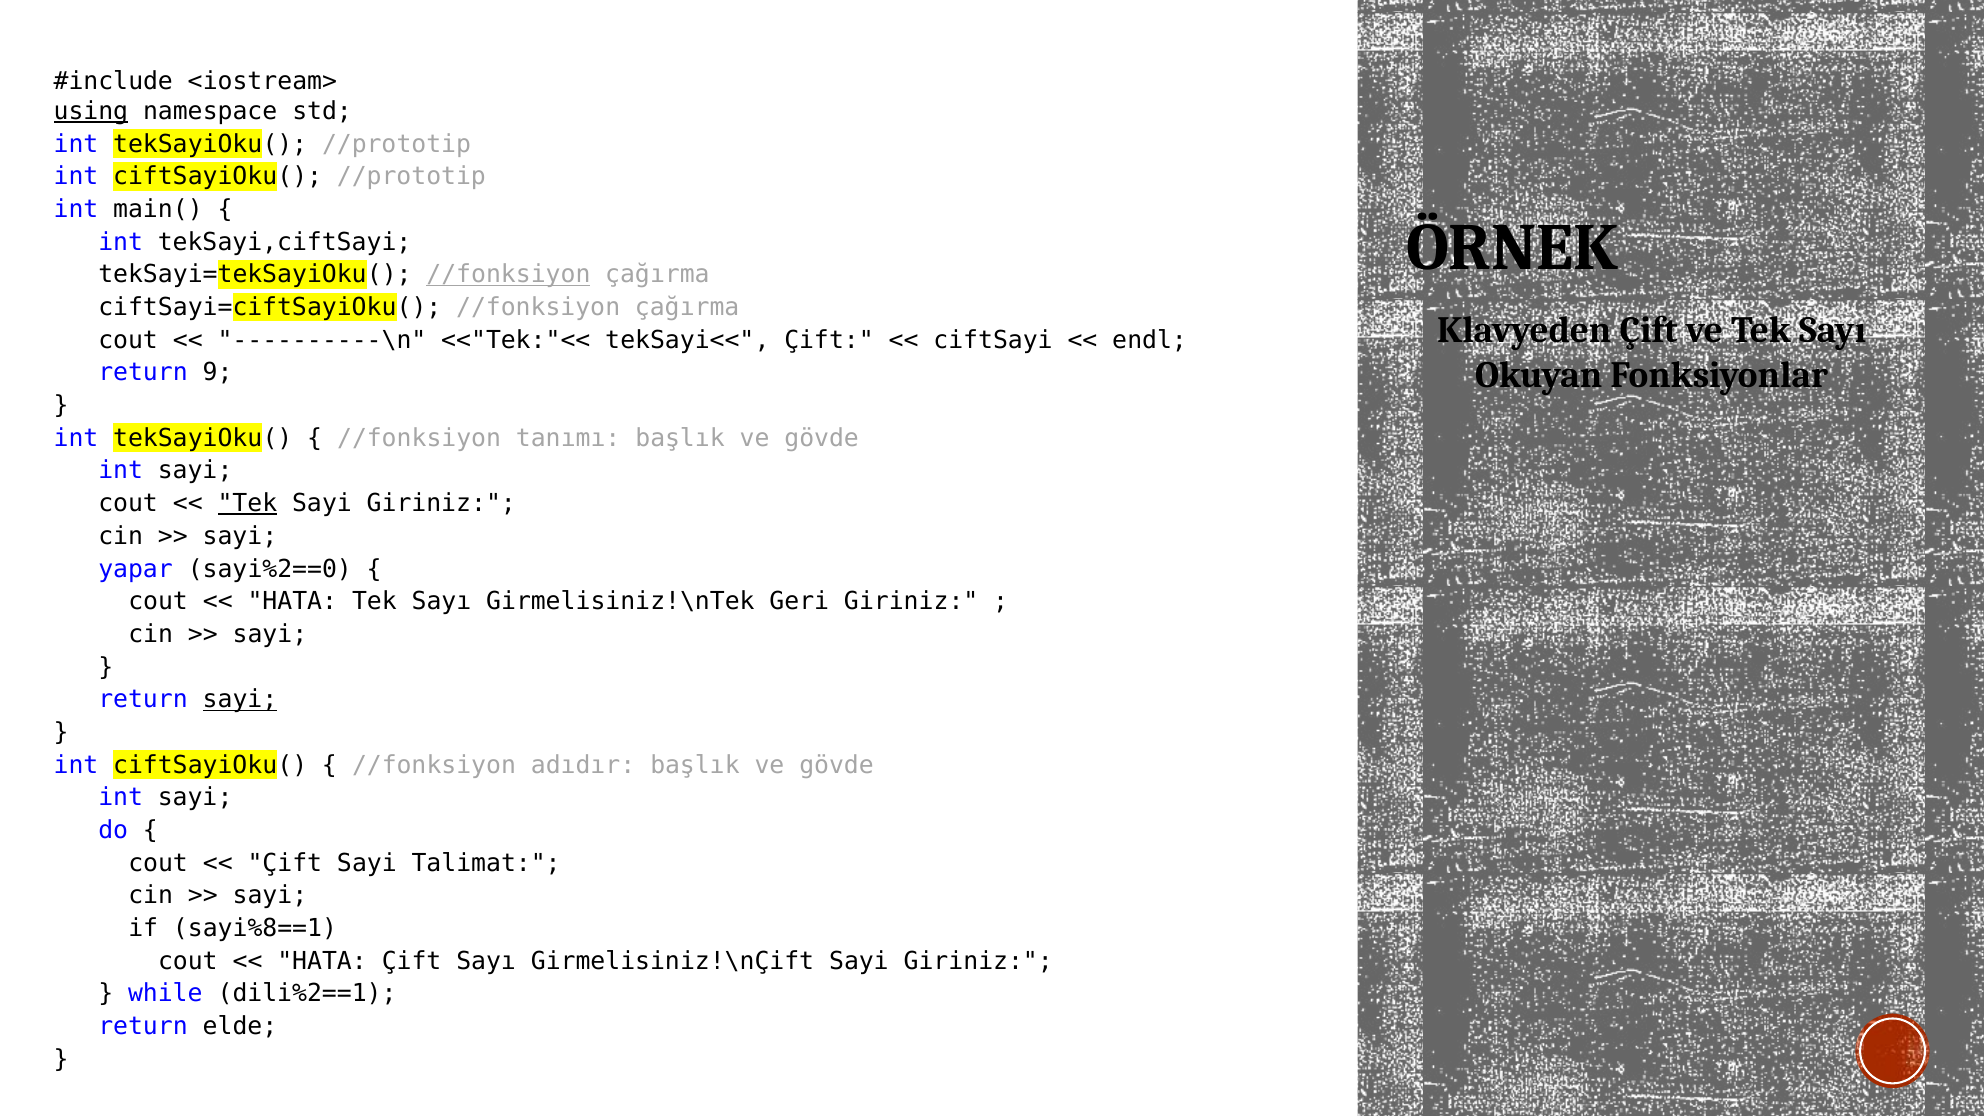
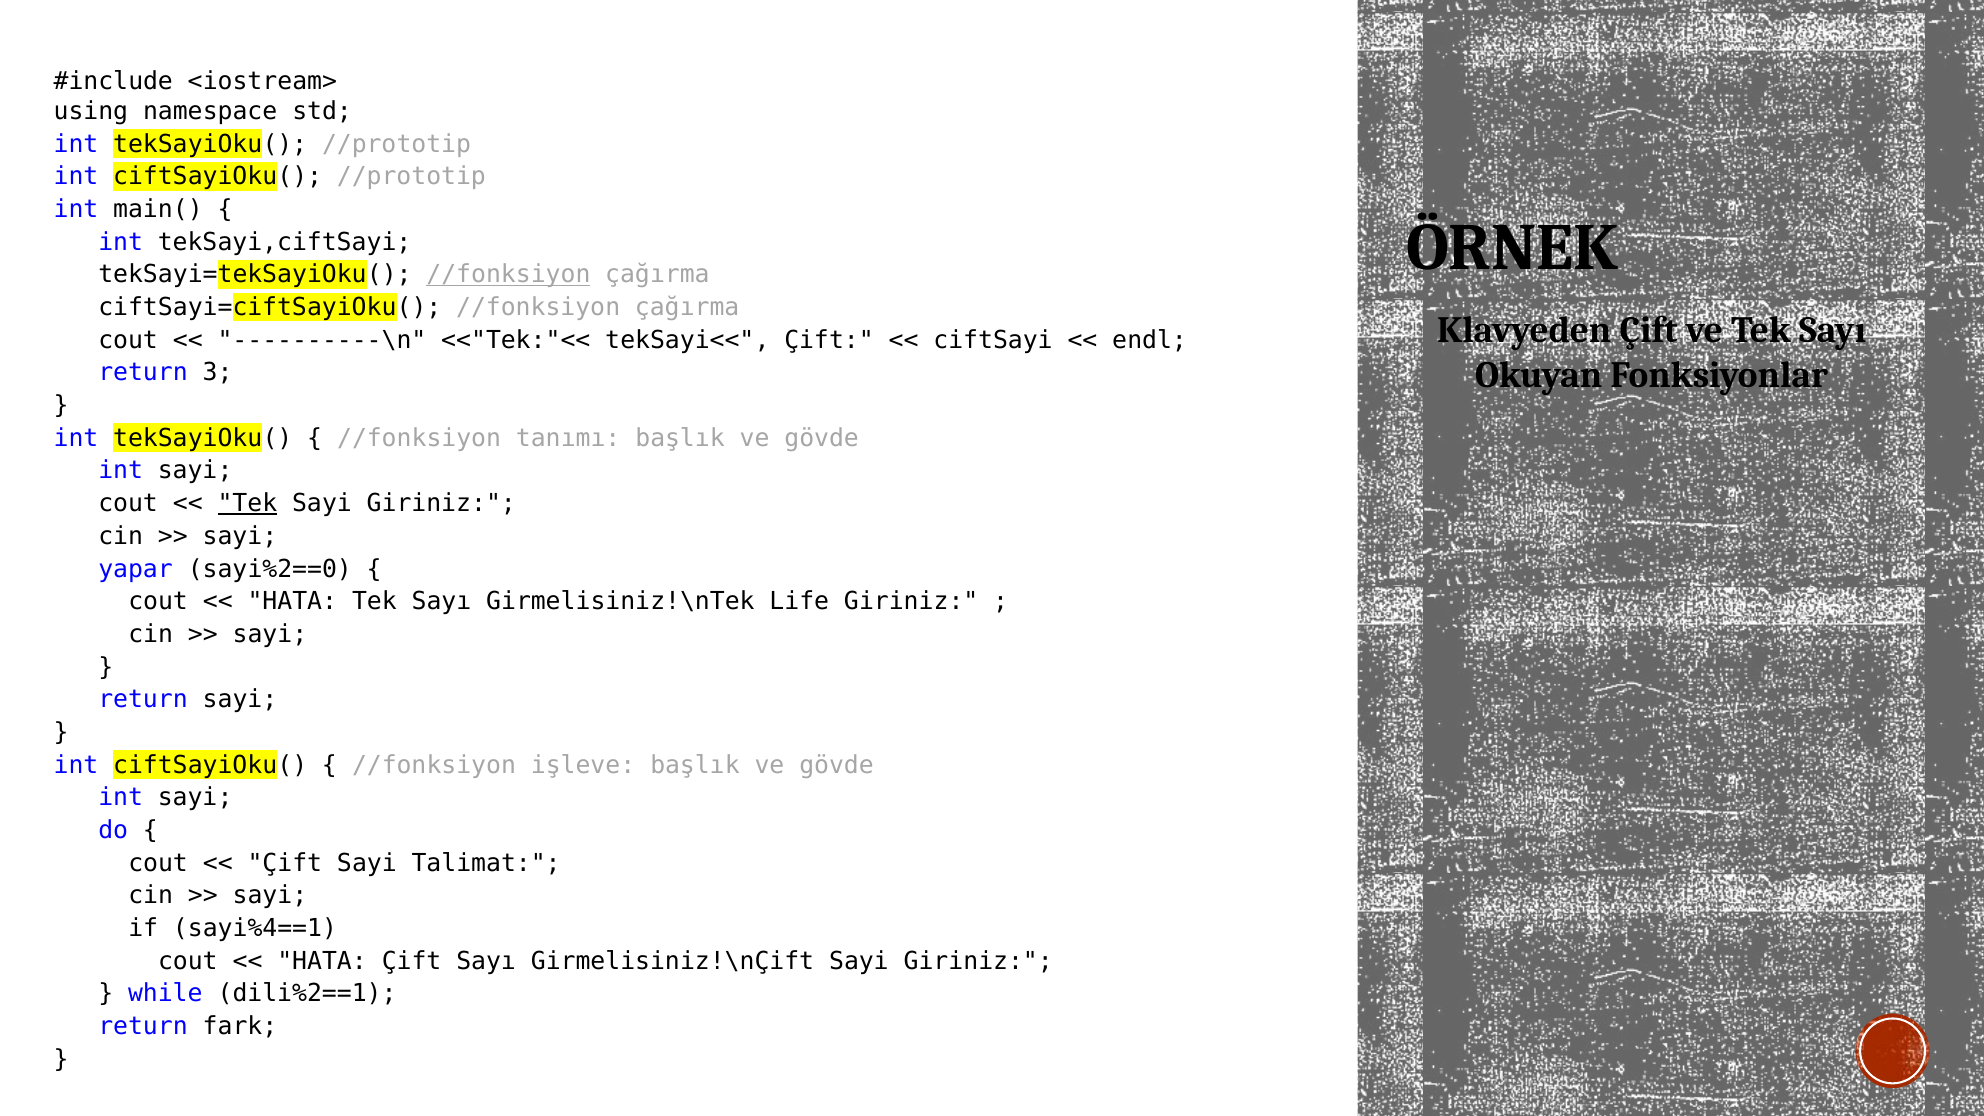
using underline: present -> none (91, 111)
9: 9 -> 3 (218, 373)
Geri: Geri -> Life (799, 602)
sayi underline: present -> none (240, 700)
adıdır: adıdır -> işleve (583, 765)
sayi%8==1: sayi%8==1 -> sayi%4==1 (255, 928)
elde: elde -> fark (240, 1026)
